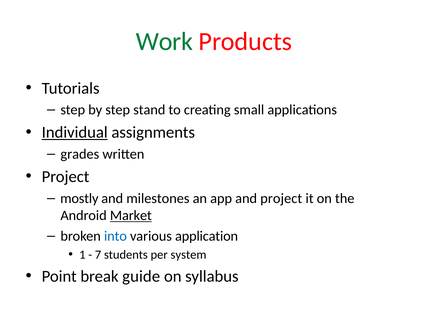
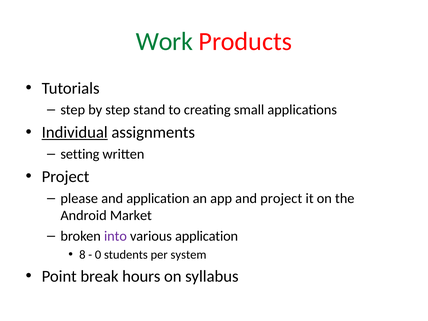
grades: grades -> setting (80, 154)
mostly: mostly -> please (79, 198)
and milestones: milestones -> application (158, 198)
Market underline: present -> none (131, 216)
into colour: blue -> purple (115, 236)
1: 1 -> 8 (82, 255)
7: 7 -> 0 (98, 255)
guide: guide -> hours (141, 276)
